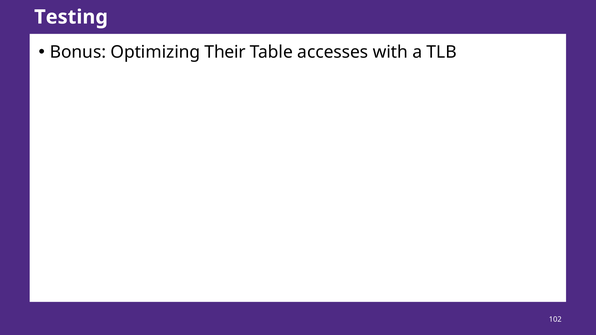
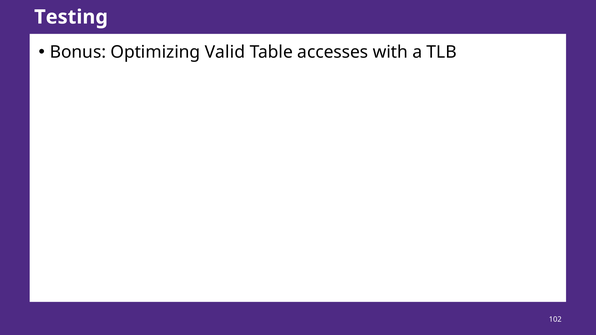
Their: Their -> Valid (225, 52)
